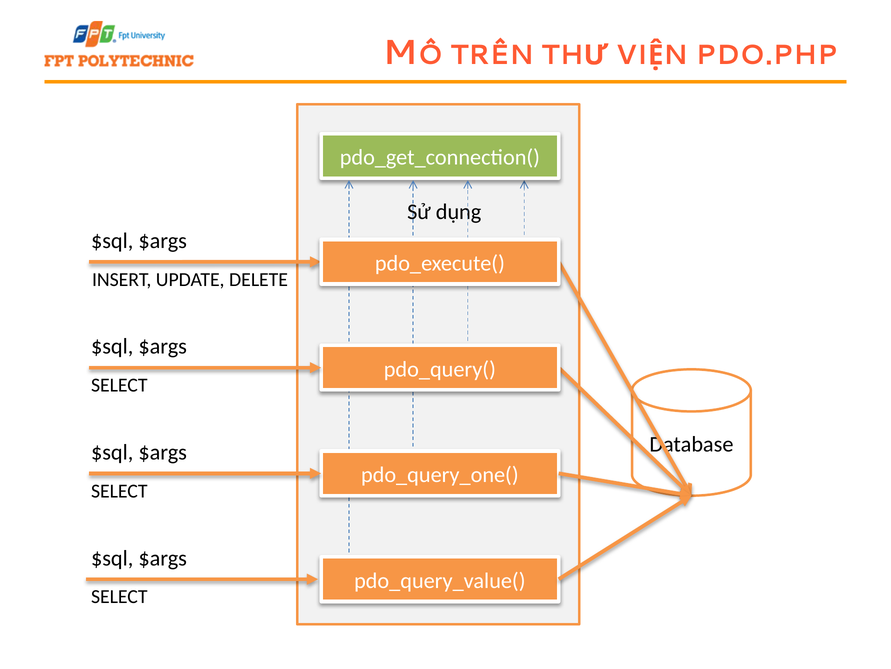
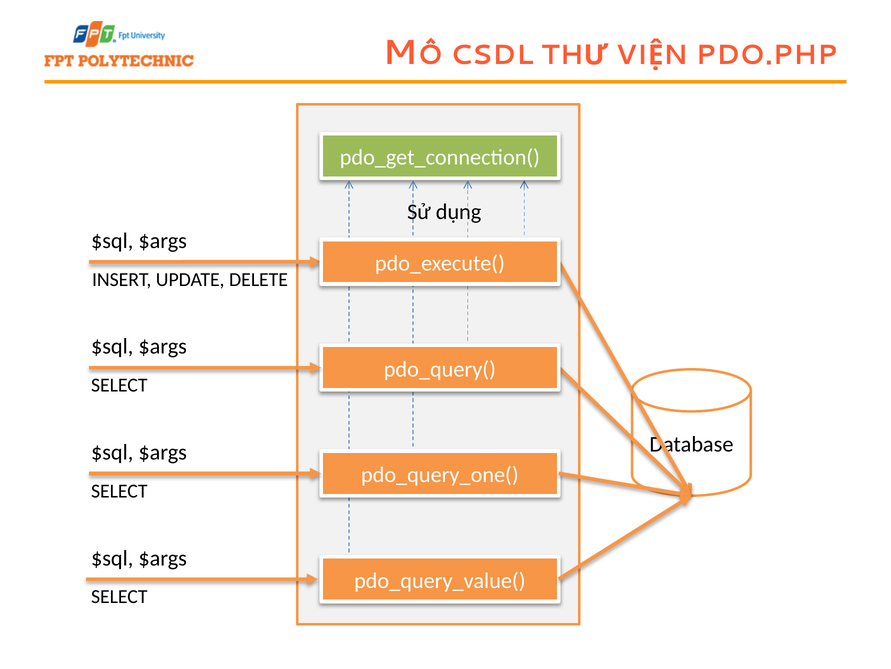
TRÊN: TRÊN -> CSDL (492, 55)
